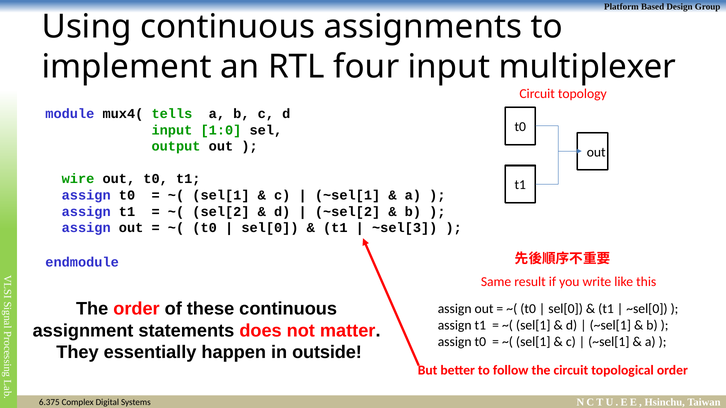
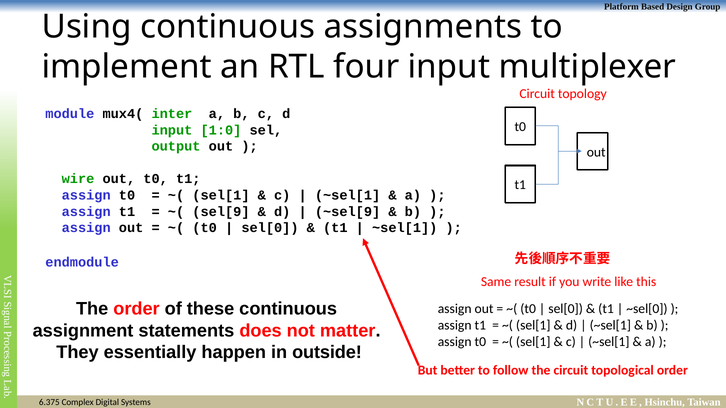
tells: tells -> inter (172, 114)
sel[2: sel[2 -> sel[9 (221, 212)
~sel[2: ~sel[2 -> ~sel[9 (348, 212)
~sel[3: ~sel[3 -> ~sel[1 (405, 228)
